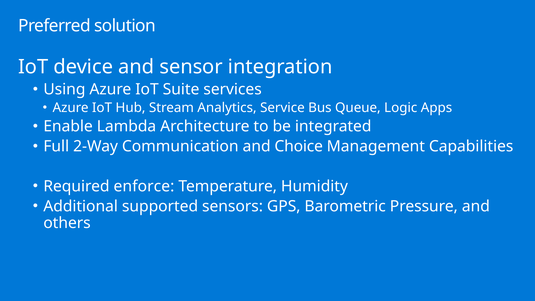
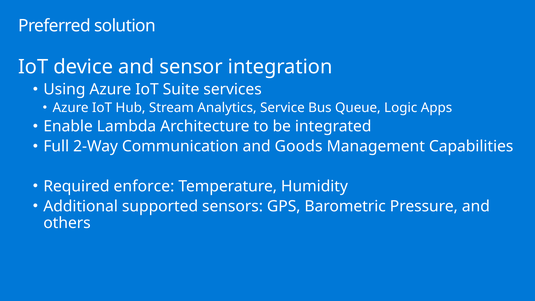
Choice: Choice -> Goods (299, 146)
